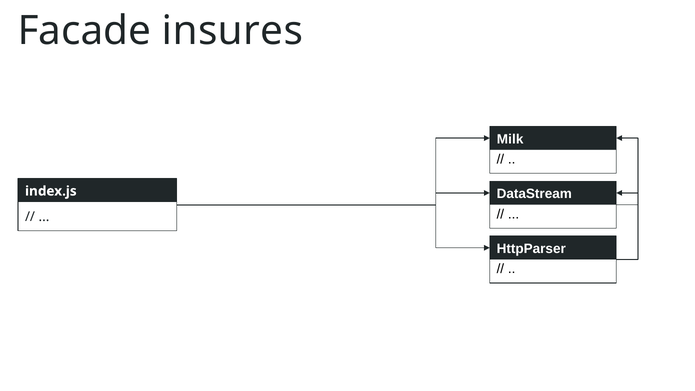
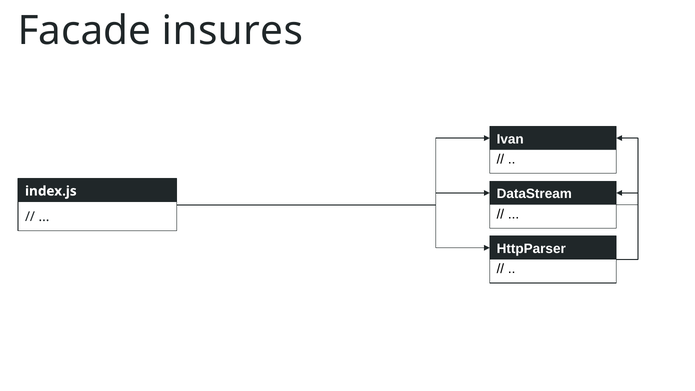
Milk: Milk -> Ivan (510, 139)
